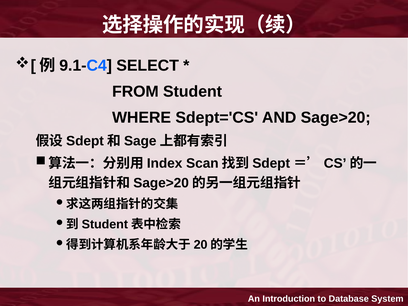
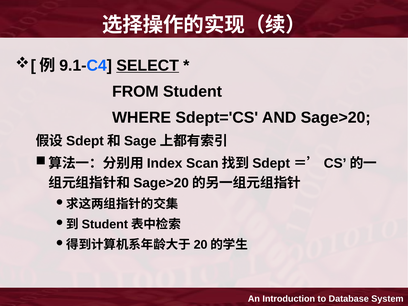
SELECT underline: none -> present (148, 66)
